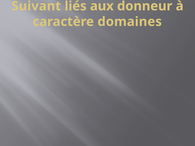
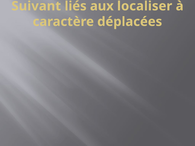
donneur: donneur -> localiser (145, 6)
domaines: domaines -> déplacées (130, 22)
